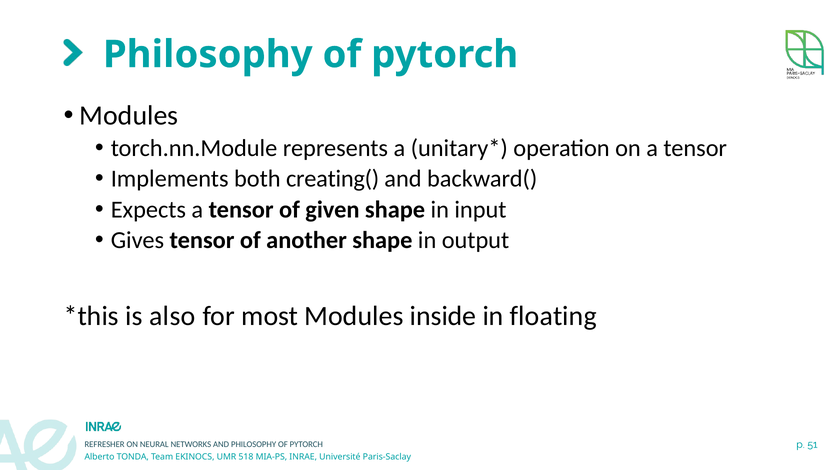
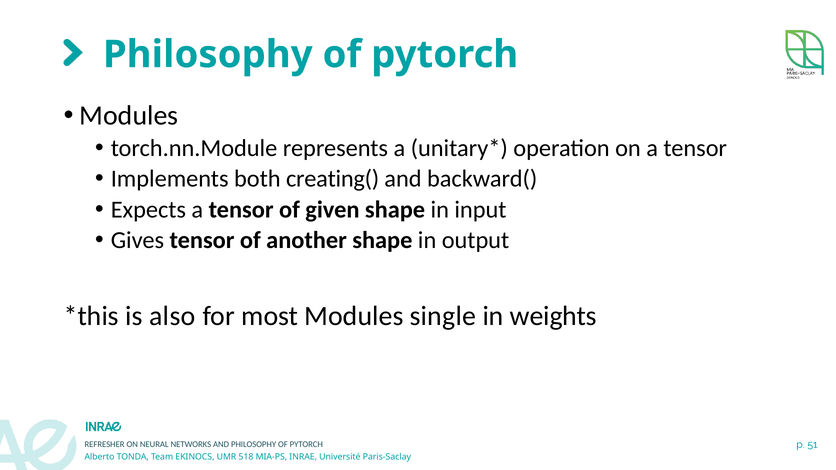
inside: inside -> single (443, 316)
floating: floating -> weights (553, 316)
